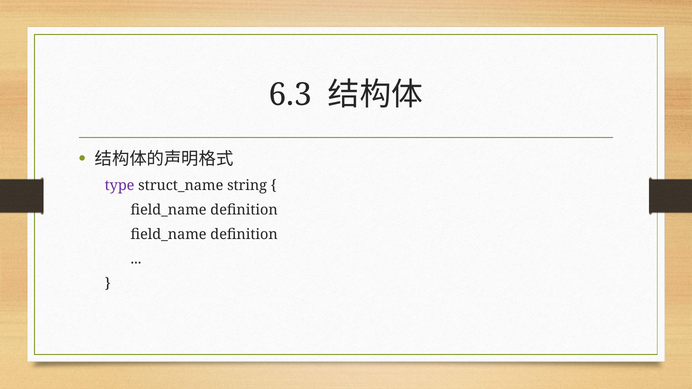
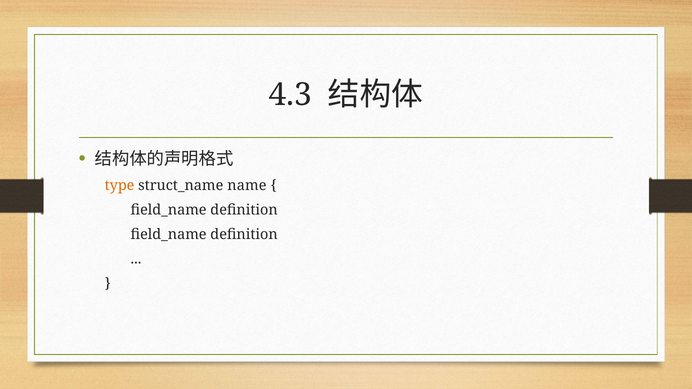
6.3: 6.3 -> 4.3 (290, 95)
type colour: purple -> orange (120, 185)
string: string -> name (247, 185)
